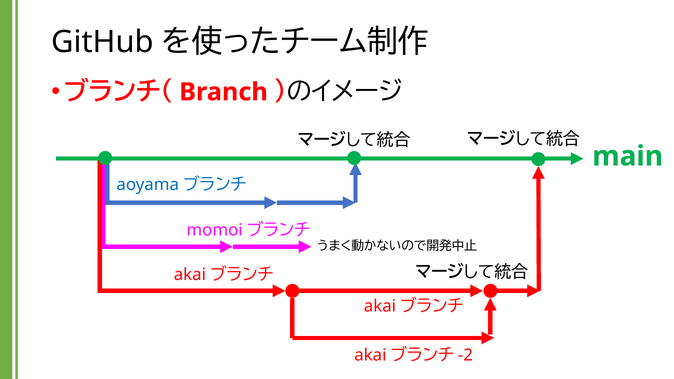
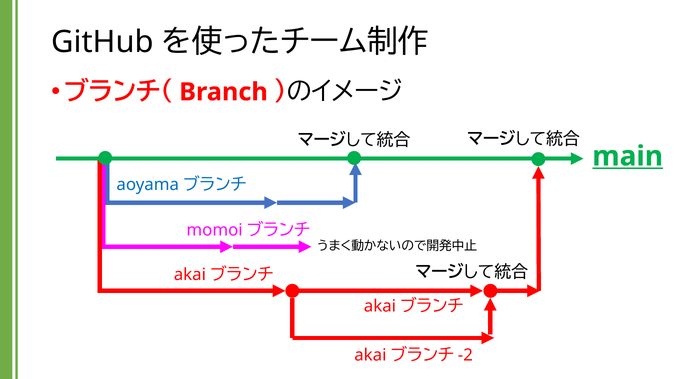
main underline: none -> present (628, 156)
